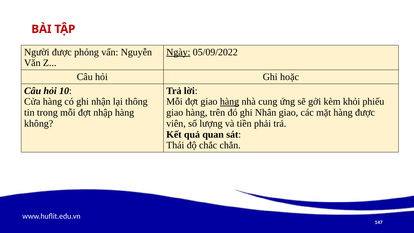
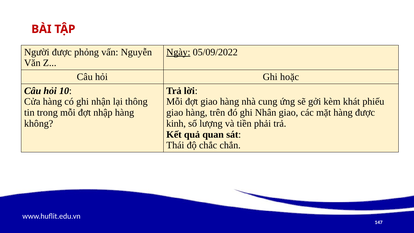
hàng underline: present -> none (230, 102)
khỏi: khỏi -> khát (351, 102)
viên: viên -> kinh (176, 123)
